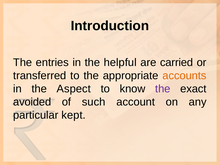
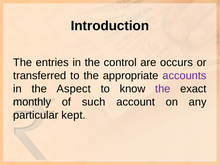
helpful: helpful -> control (120, 62)
carried: carried -> occurs (176, 62)
accounts colour: orange -> purple (184, 76)
avoided: avoided -> monthly (32, 102)
